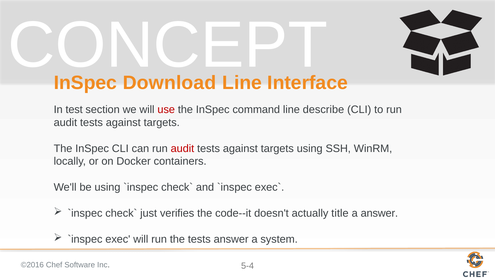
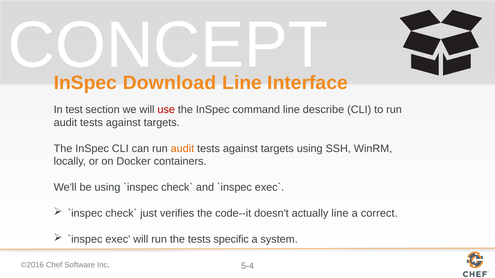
audit colour: red -> orange (182, 149)
actually title: title -> line (340, 214)
a answer: answer -> correct (379, 214)
tests answer: answer -> specific (231, 240)
